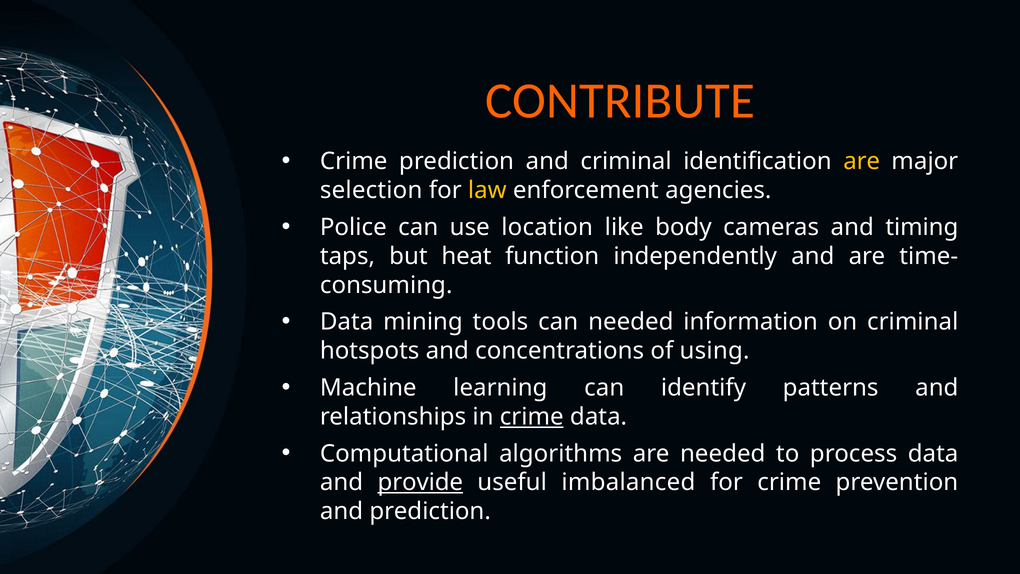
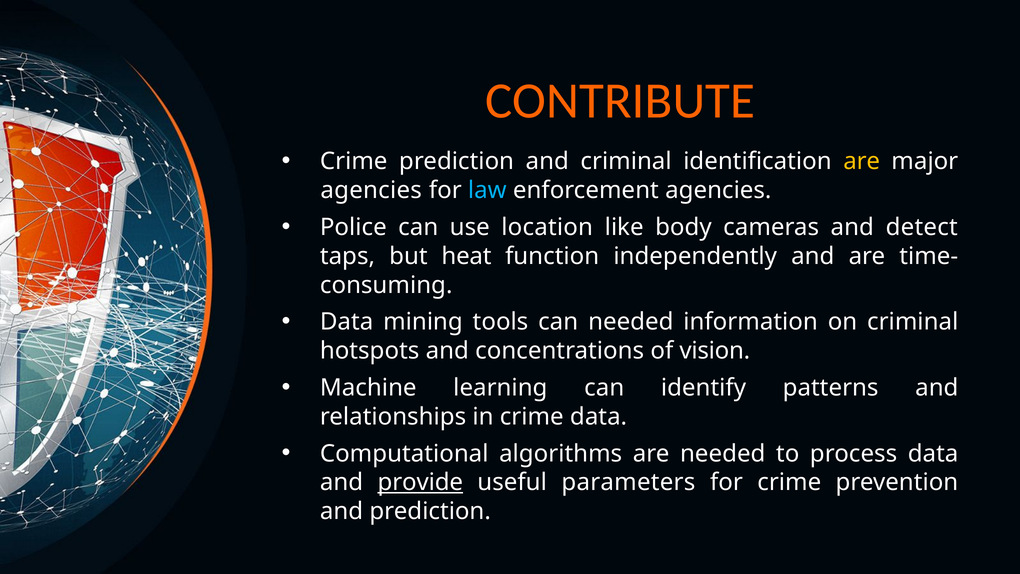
selection: selection -> agencies (371, 190)
law colour: yellow -> light blue (487, 190)
timing: timing -> detect (922, 227)
using: using -> vision (715, 351)
crime underline: present -> none (532, 417)
imbalanced: imbalanced -> parameters (628, 482)
